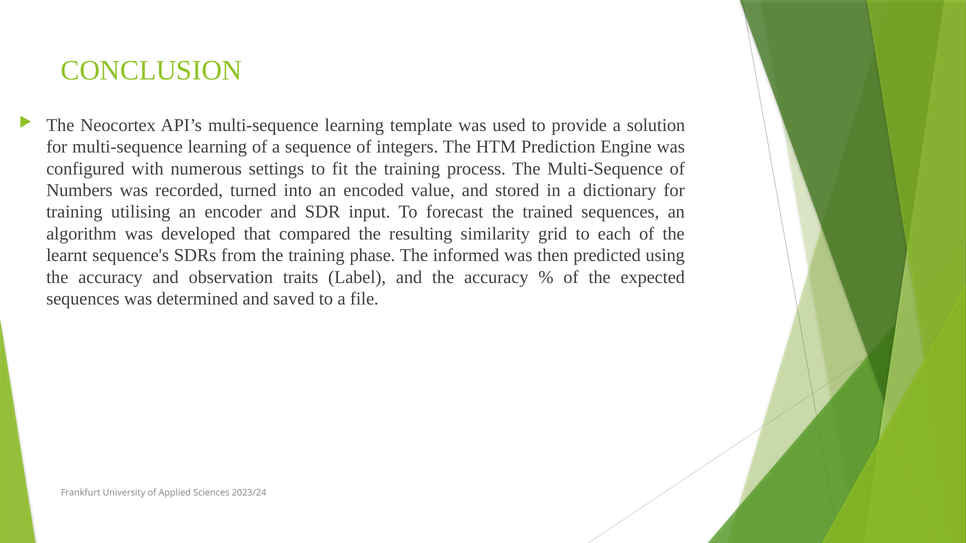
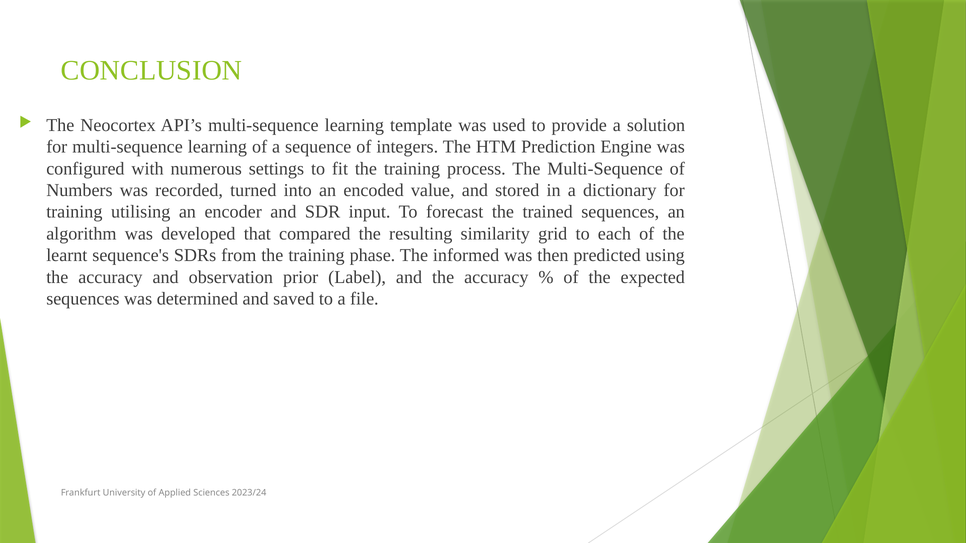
traits: traits -> prior (301, 277)
